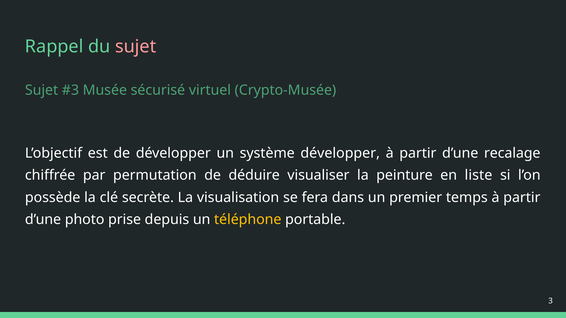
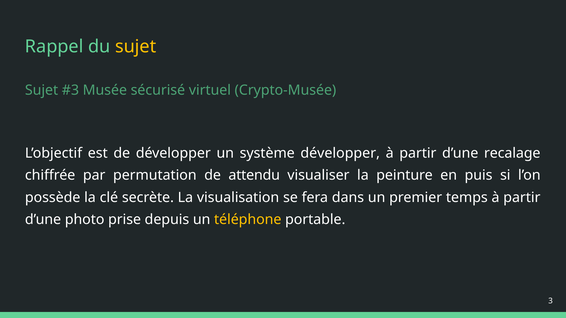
sujet colour: pink -> yellow (136, 47)
déduire: déduire -> attendu (254, 176)
liste: liste -> puis (479, 176)
